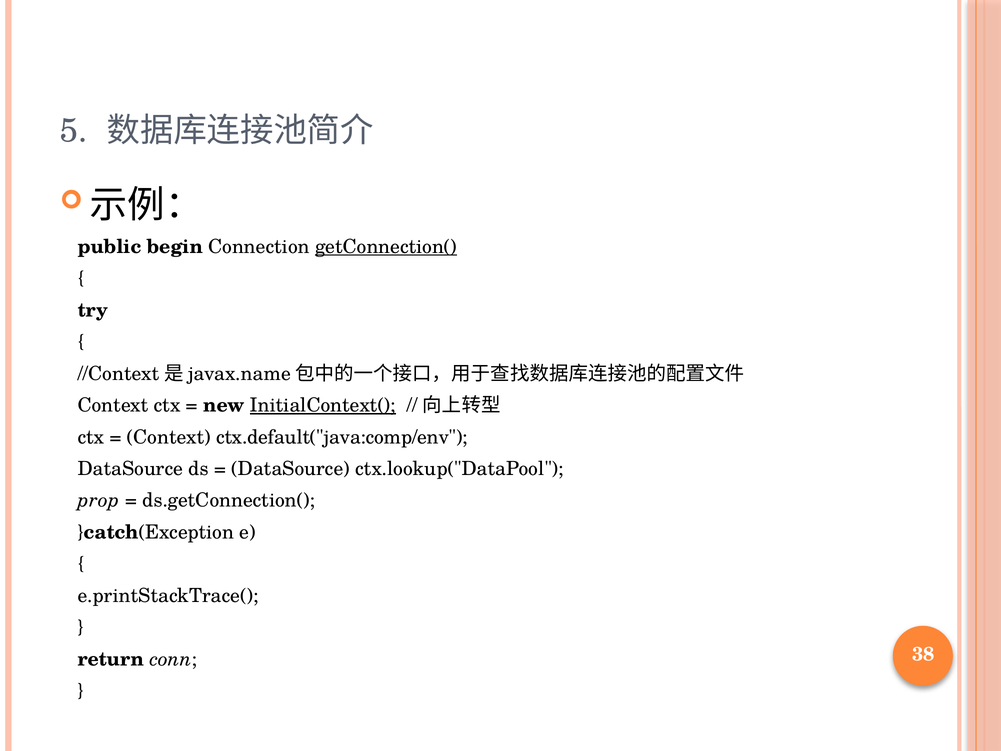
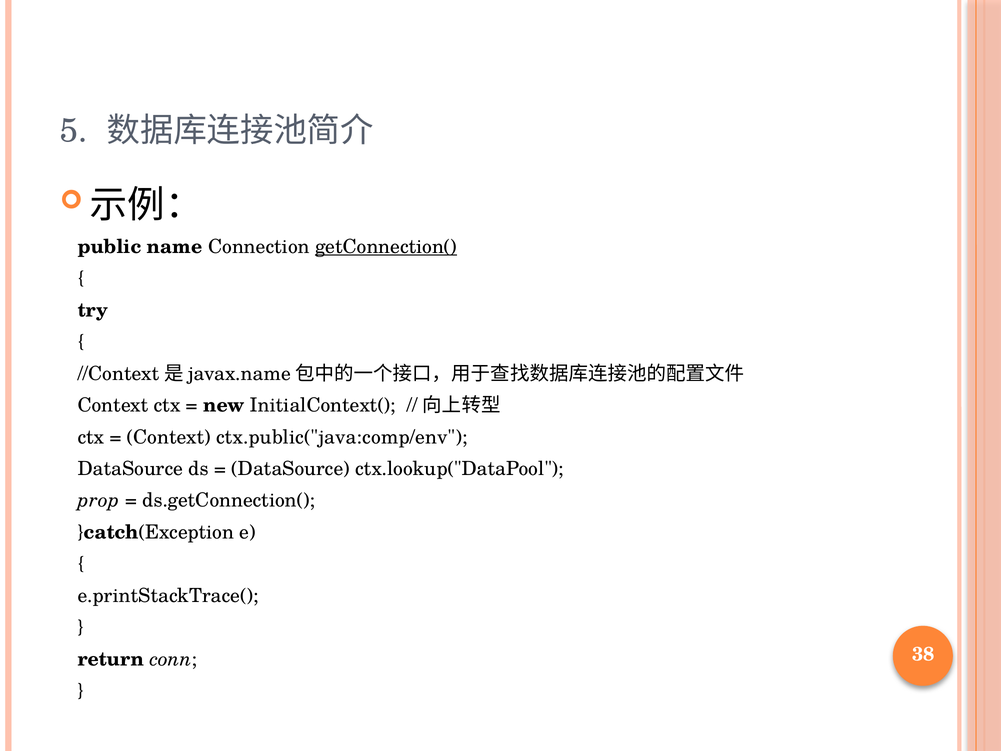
begin: begin -> name (175, 247)
InitialContext( underline: present -> none (323, 405)
ctx.default("java:comp/env: ctx.default("java:comp/env -> ctx.public("java:comp/env (342, 437)
